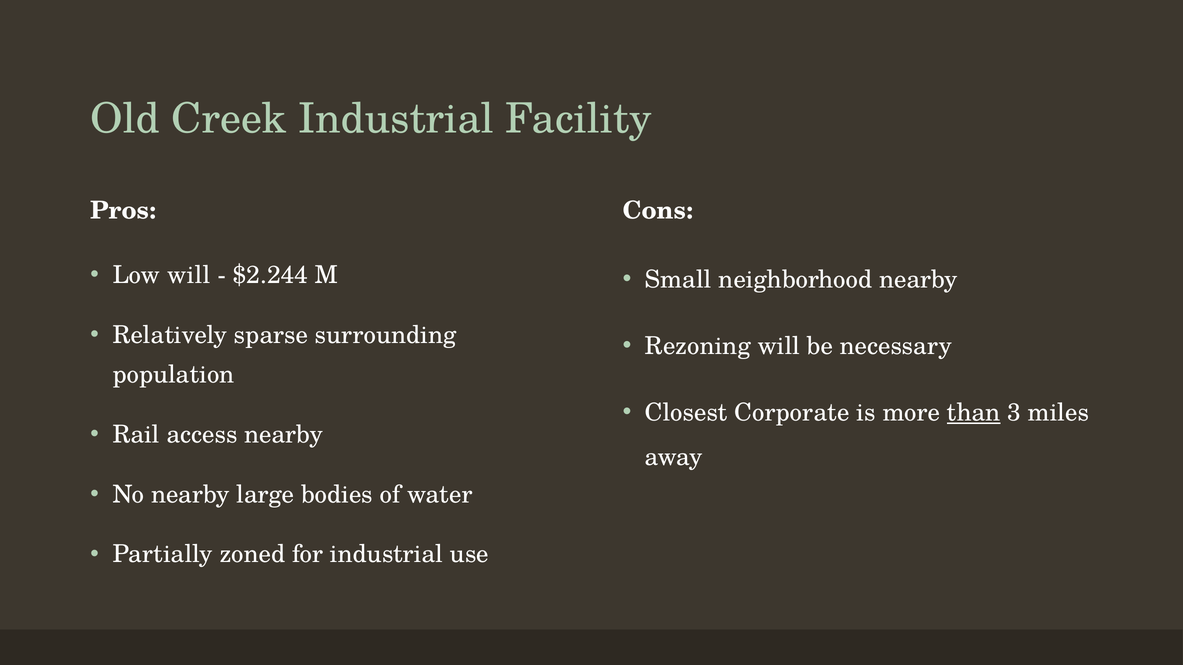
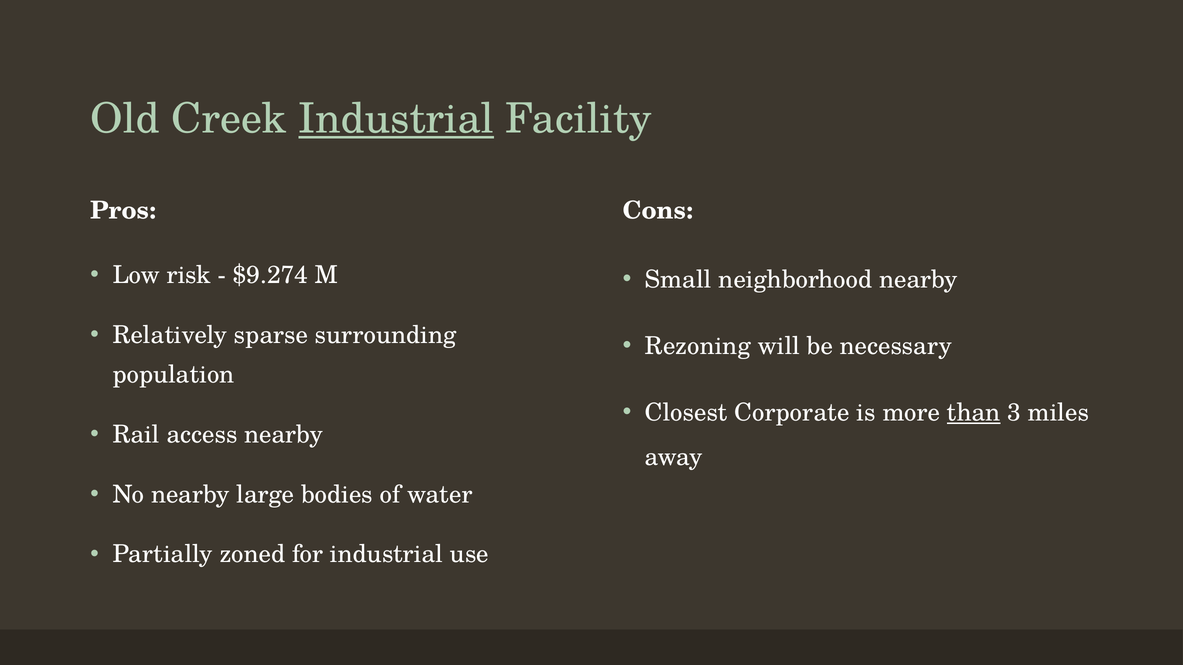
Industrial underline: none -> present (396, 119)
Low will: will -> risk (189, 275)
$2.244: $2.244 -> $9.274 (270, 275)
